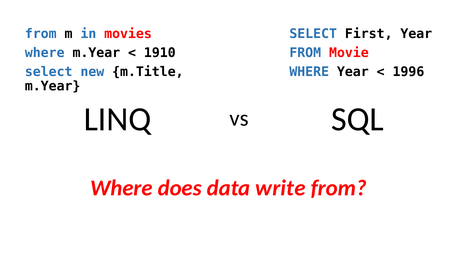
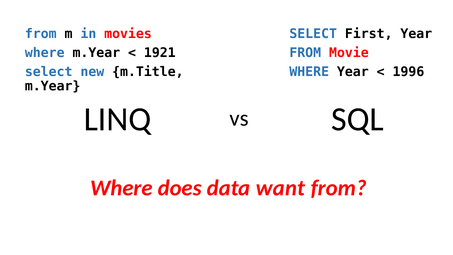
1910: 1910 -> 1921 (160, 53)
write: write -> want (280, 188)
